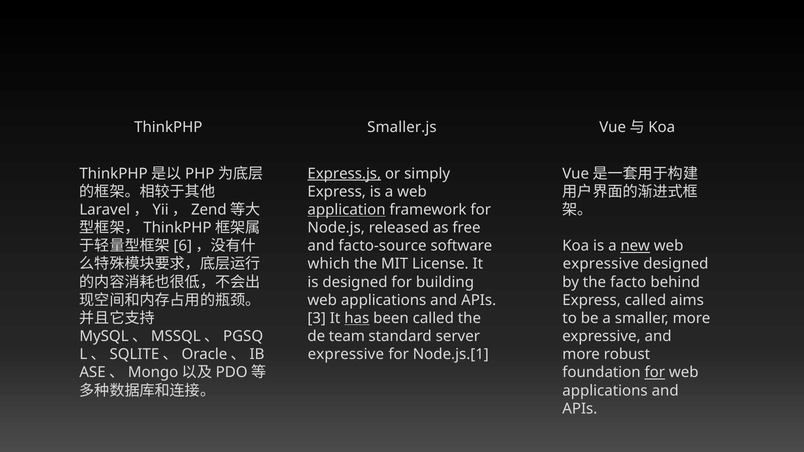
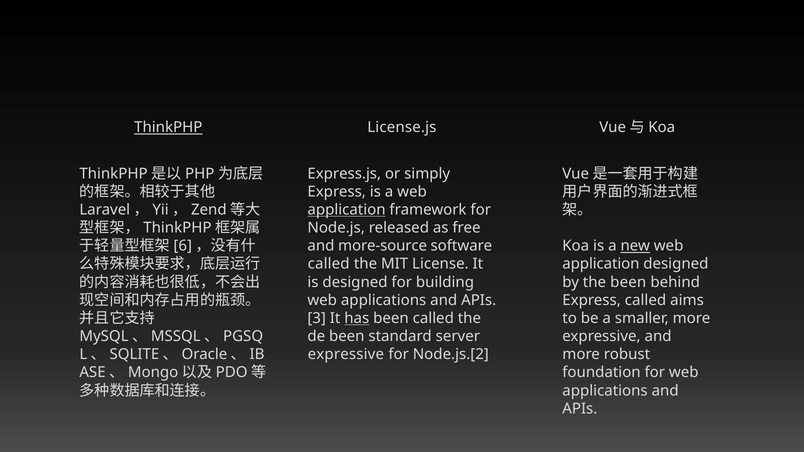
ThinkPHP underline: none -> present (168, 127)
Smaller.js: Smaller.js -> License.js (402, 127)
Express.js underline: present -> none (344, 174)
facto-source: facto-source -> more-source (383, 246)
which: which -> called (329, 264)
expressive: expressive -> application (601, 264)
the facto: facto -> been (628, 282)
de team: team -> been (347, 337)
Node.js.[1: Node.js.[1 -> Node.js.[2 (451, 355)
for underline: present -> none (655, 373)
